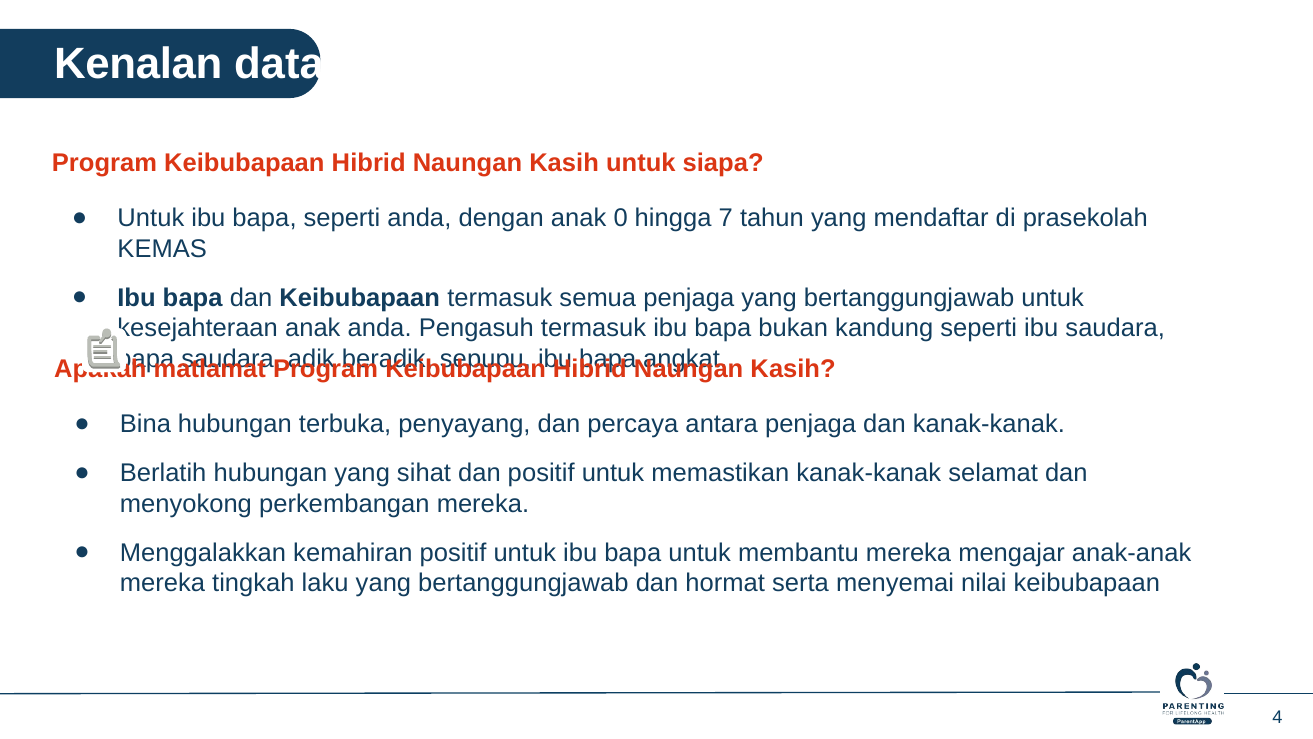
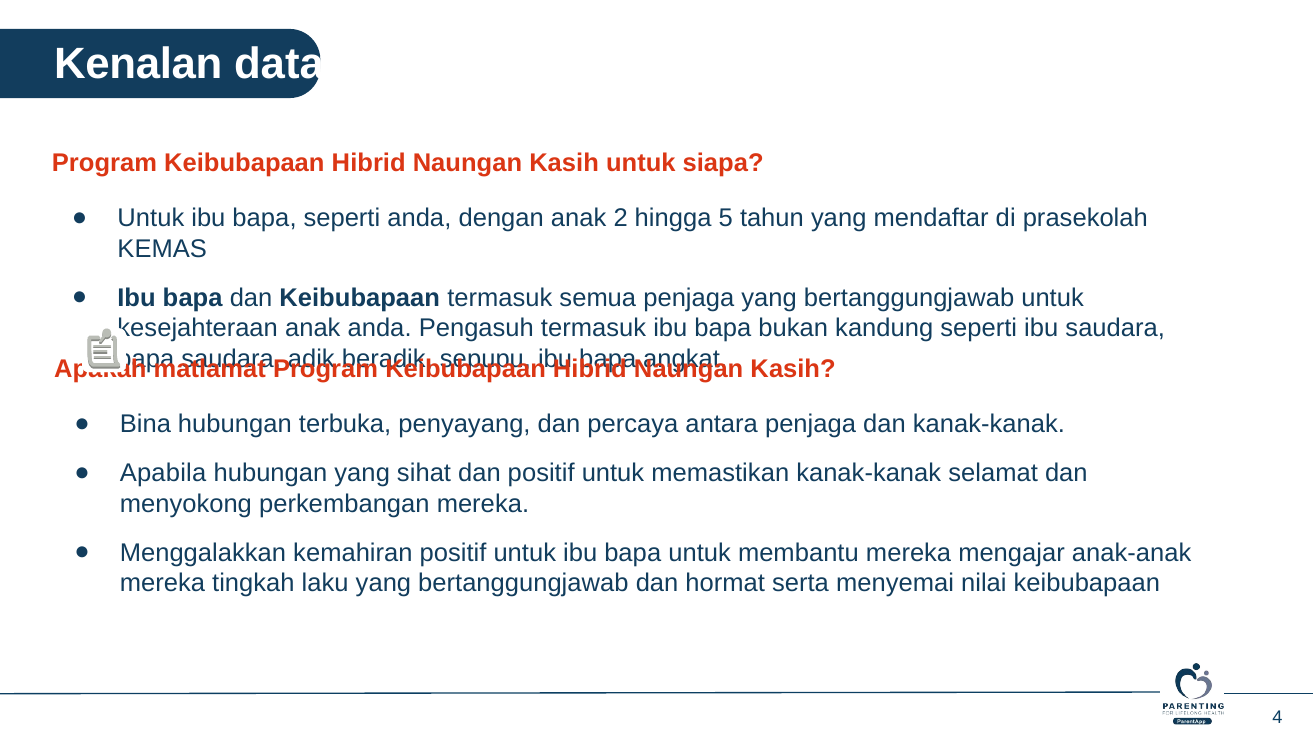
0: 0 -> 2 (621, 218)
7: 7 -> 5 (726, 218)
Berlatih: Berlatih -> Apabila (163, 473)
